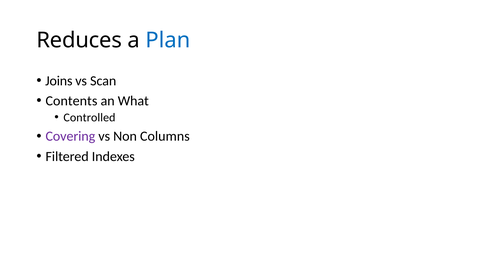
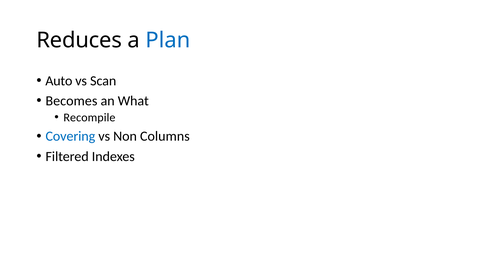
Joins: Joins -> Auto (59, 81)
Contents: Contents -> Becomes (71, 101)
Controlled: Controlled -> Recompile (89, 118)
Covering colour: purple -> blue (70, 137)
